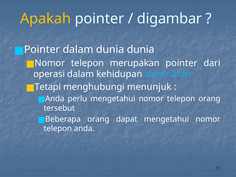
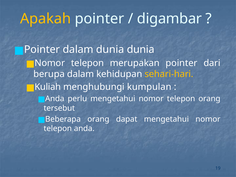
operasi: operasi -> berupa (49, 74)
sehari-hari colour: light blue -> yellow (169, 74)
Tetapi: Tetapi -> Kuliah (48, 87)
menunjuk: menunjuk -> kumpulan (149, 87)
